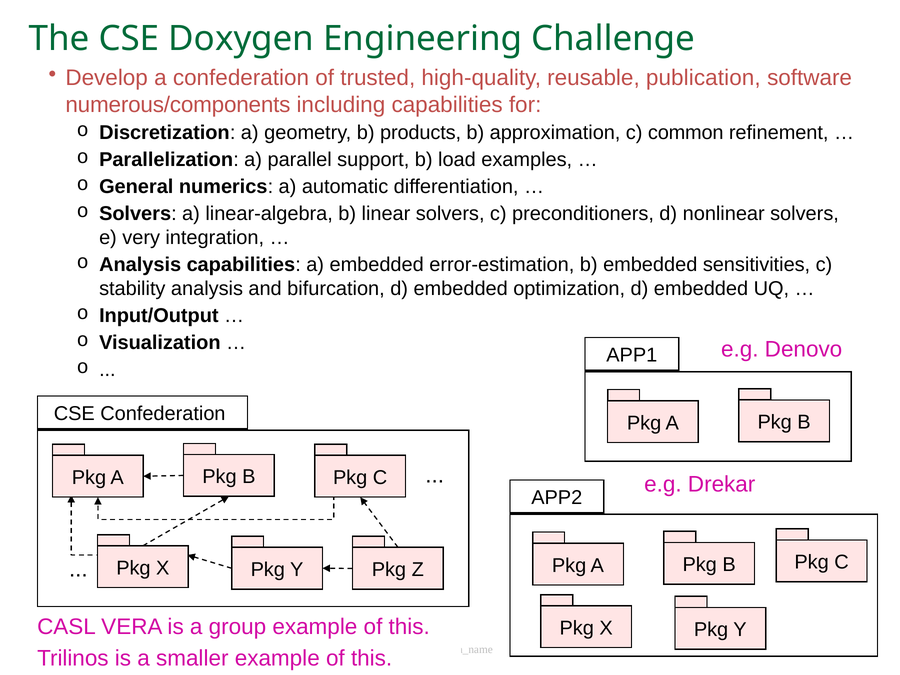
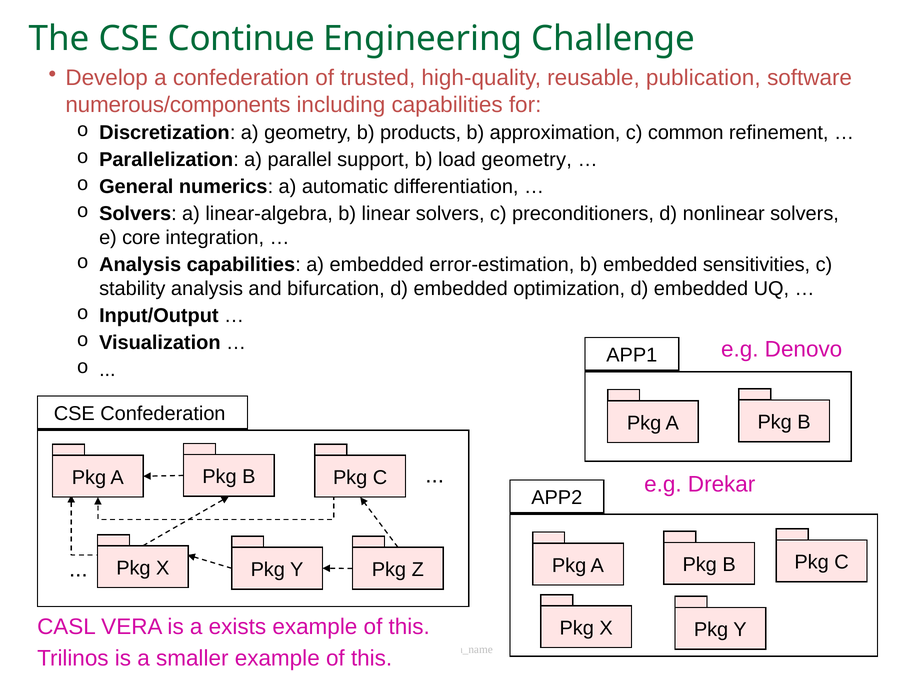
Doxygen: Doxygen -> Continue (241, 39)
load examples: examples -> geometry (527, 159)
very: very -> core (141, 237)
group: group -> exists (237, 627)
